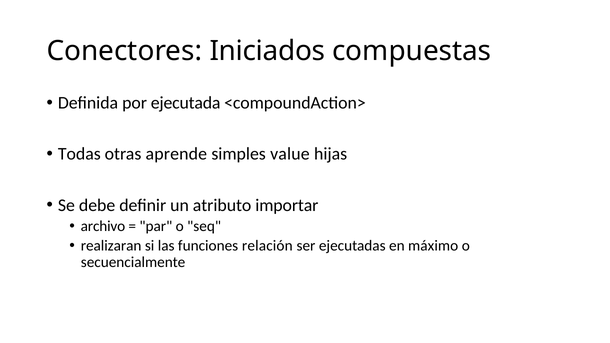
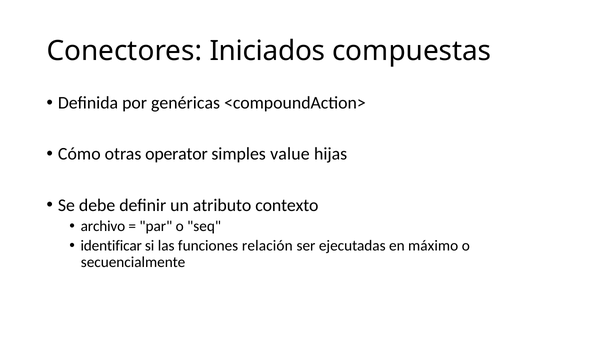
ejecutada: ejecutada -> genéricas (186, 103)
Todas: Todas -> Cómo (79, 154)
aprende: aprende -> operator (176, 154)
importar: importar -> contexto (287, 205)
realizaran: realizaran -> identificar (111, 246)
